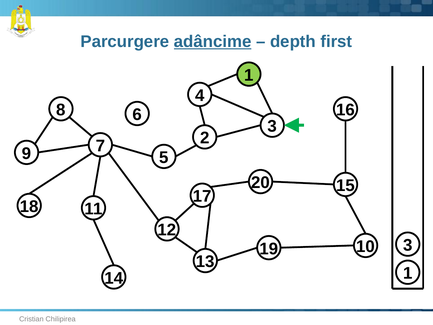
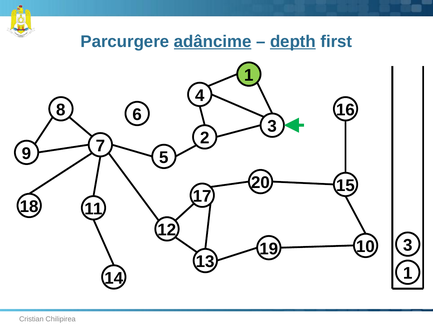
depth underline: none -> present (293, 41)
